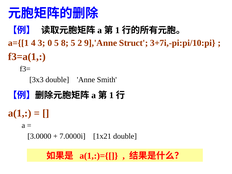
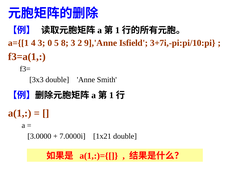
8 5: 5 -> 3 (73, 43)
Struct: Struct -> Isfield (134, 43)
